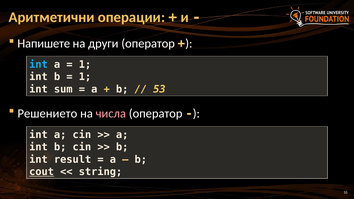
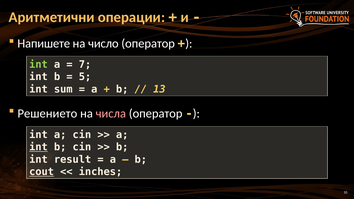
други: други -> число (103, 44)
int colour: light blue -> light green (38, 64)
1: 1 -> 7 (85, 64)
1: 1 -> 5 (85, 77)
53: 53 -> 13 (159, 89)
int underline: none -> present (38, 147)
string: string -> inches (100, 172)
